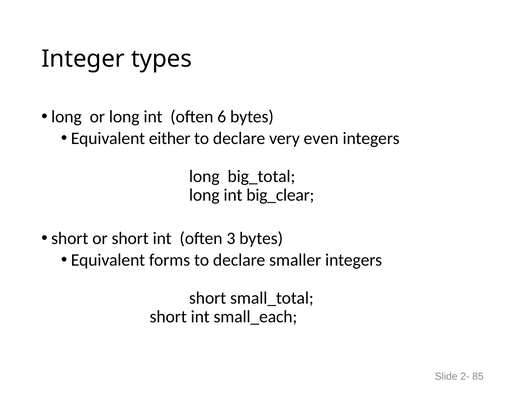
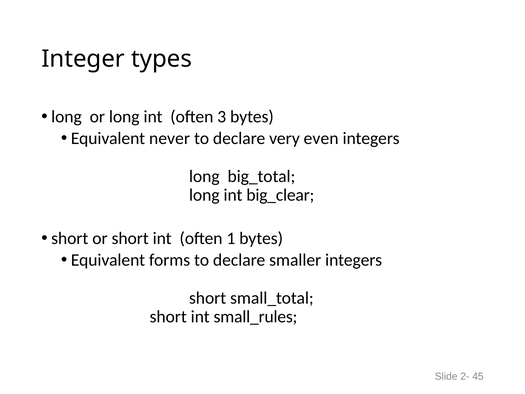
6: 6 -> 3 (222, 117)
either: either -> never (170, 138)
3: 3 -> 1 (231, 238)
small_each: small_each -> small_rules (255, 317)
85: 85 -> 45 (478, 376)
